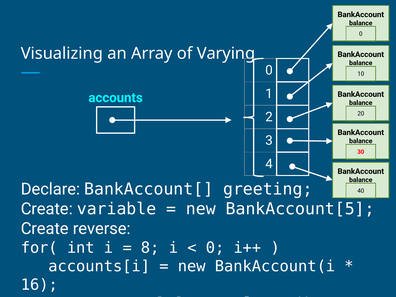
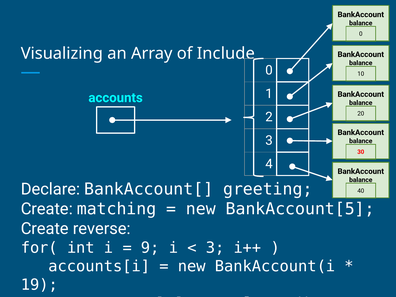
Varying: Varying -> Include (226, 53)
variable: variable -> matching (117, 209)
8: 8 -> 9 (150, 248)
0: 0 -> 3 (215, 248)
16: 16 -> 19 (39, 285)
